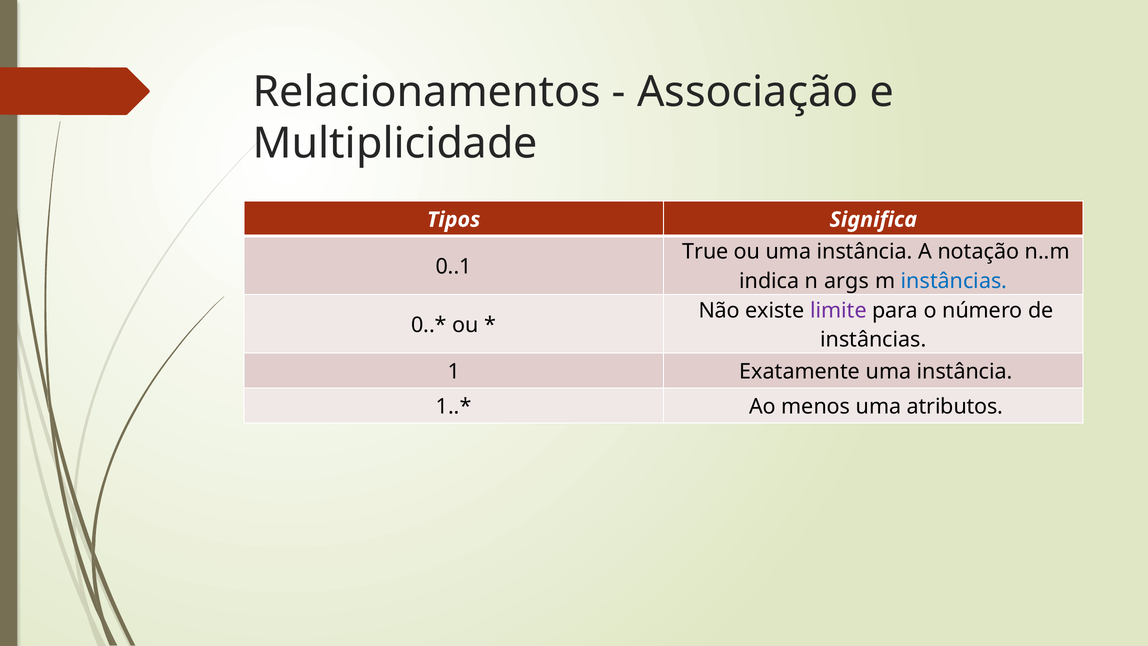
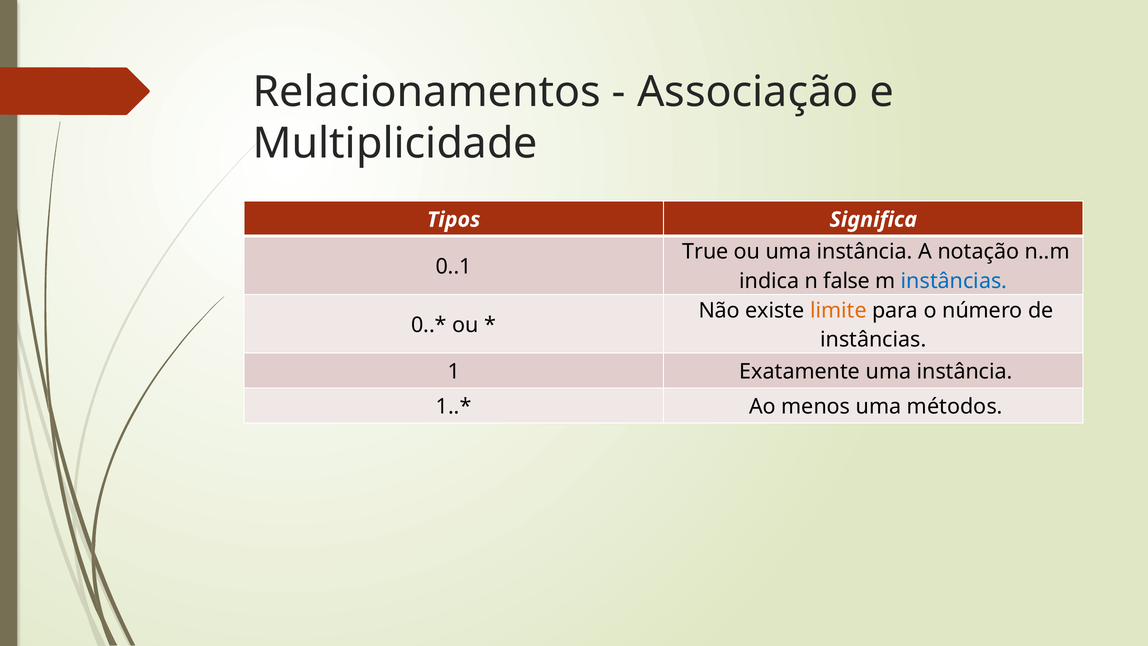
args: args -> false (847, 281)
limite colour: purple -> orange (838, 310)
atributos: atributos -> métodos (955, 407)
